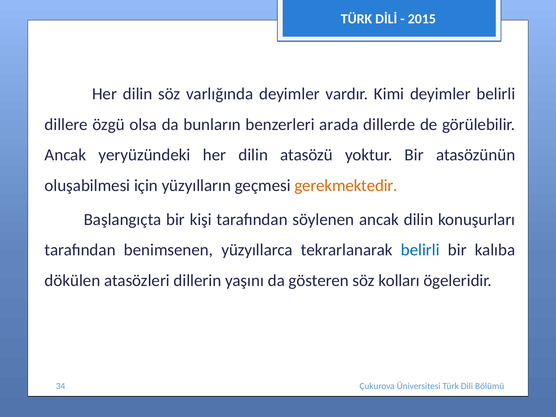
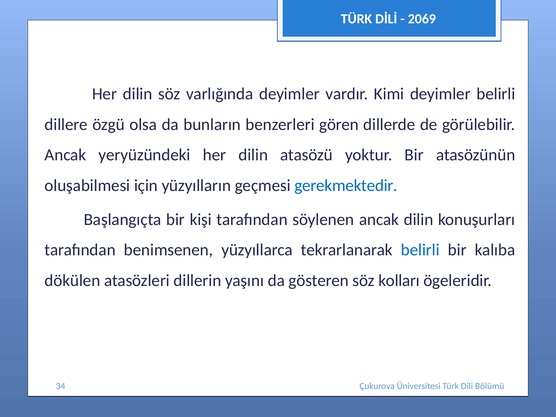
2015: 2015 -> 2069 (422, 19)
arada: arada -> gören (339, 124)
gerekmektedir colour: orange -> blue (346, 186)
